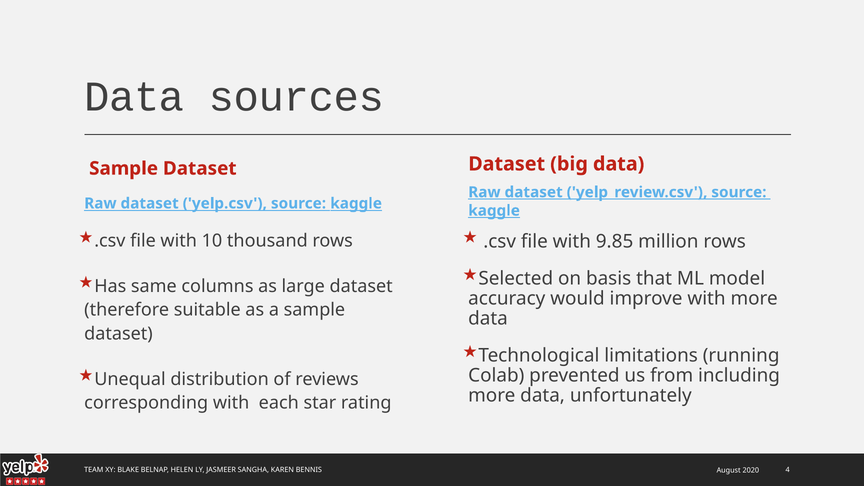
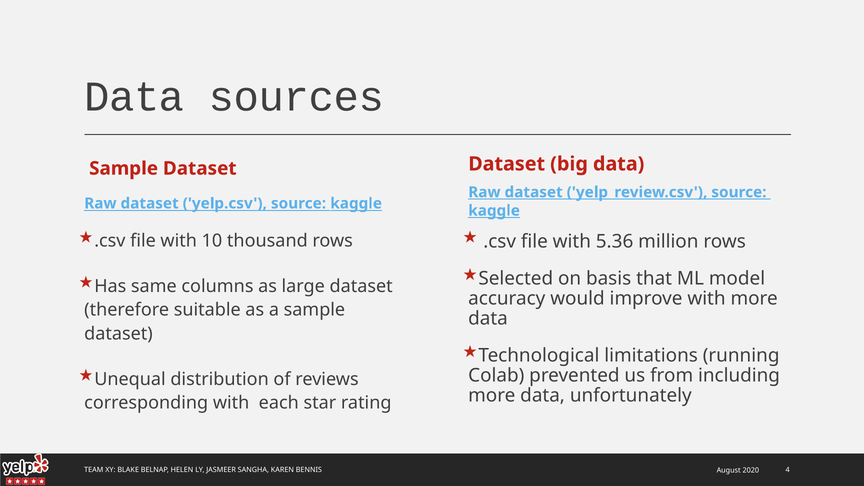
9.85: 9.85 -> 5.36 (615, 241)
